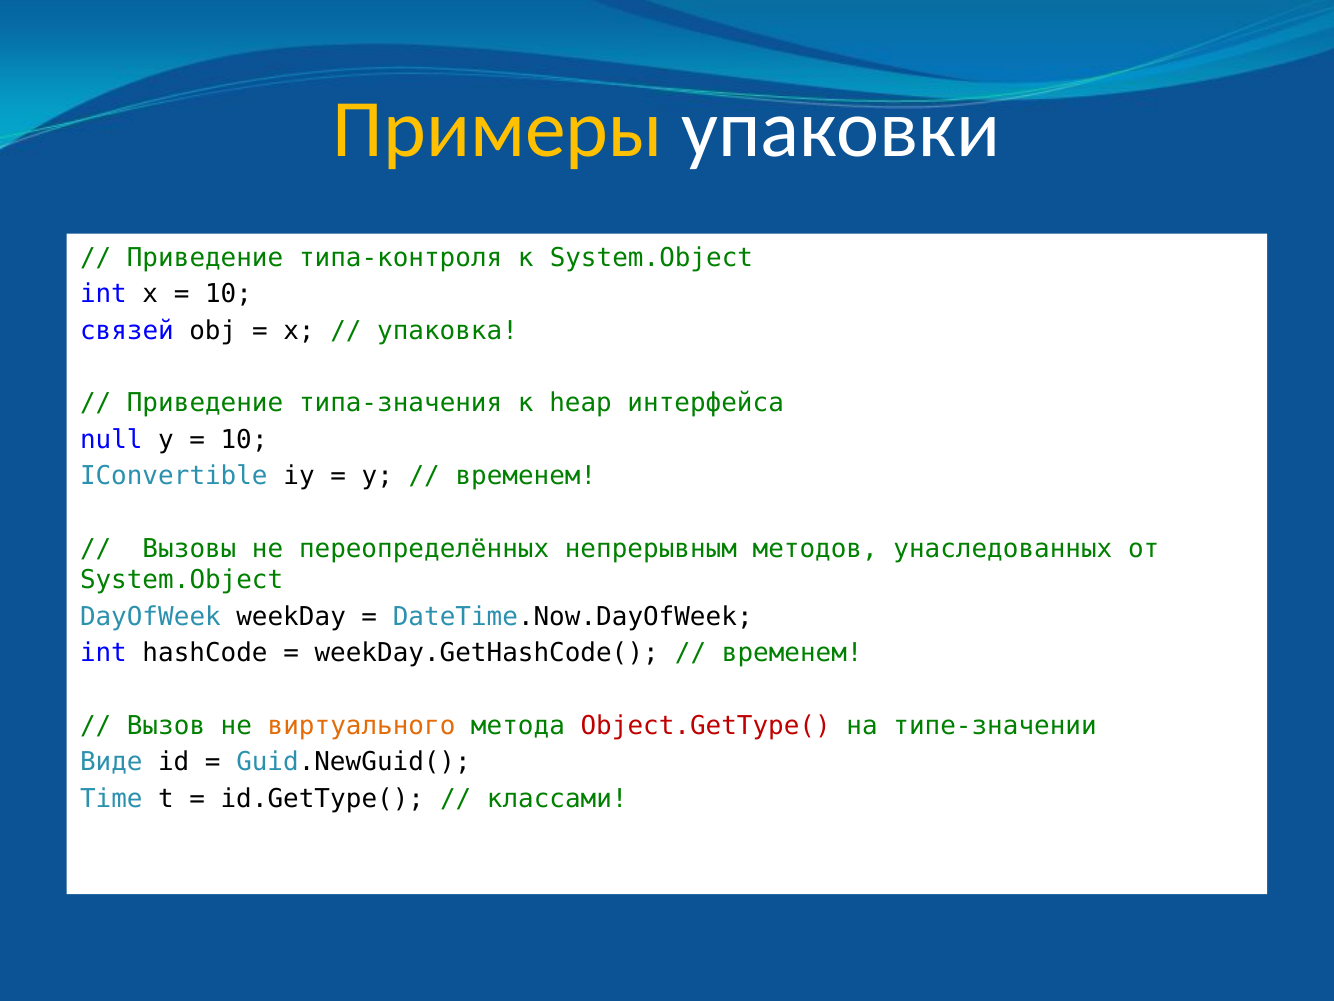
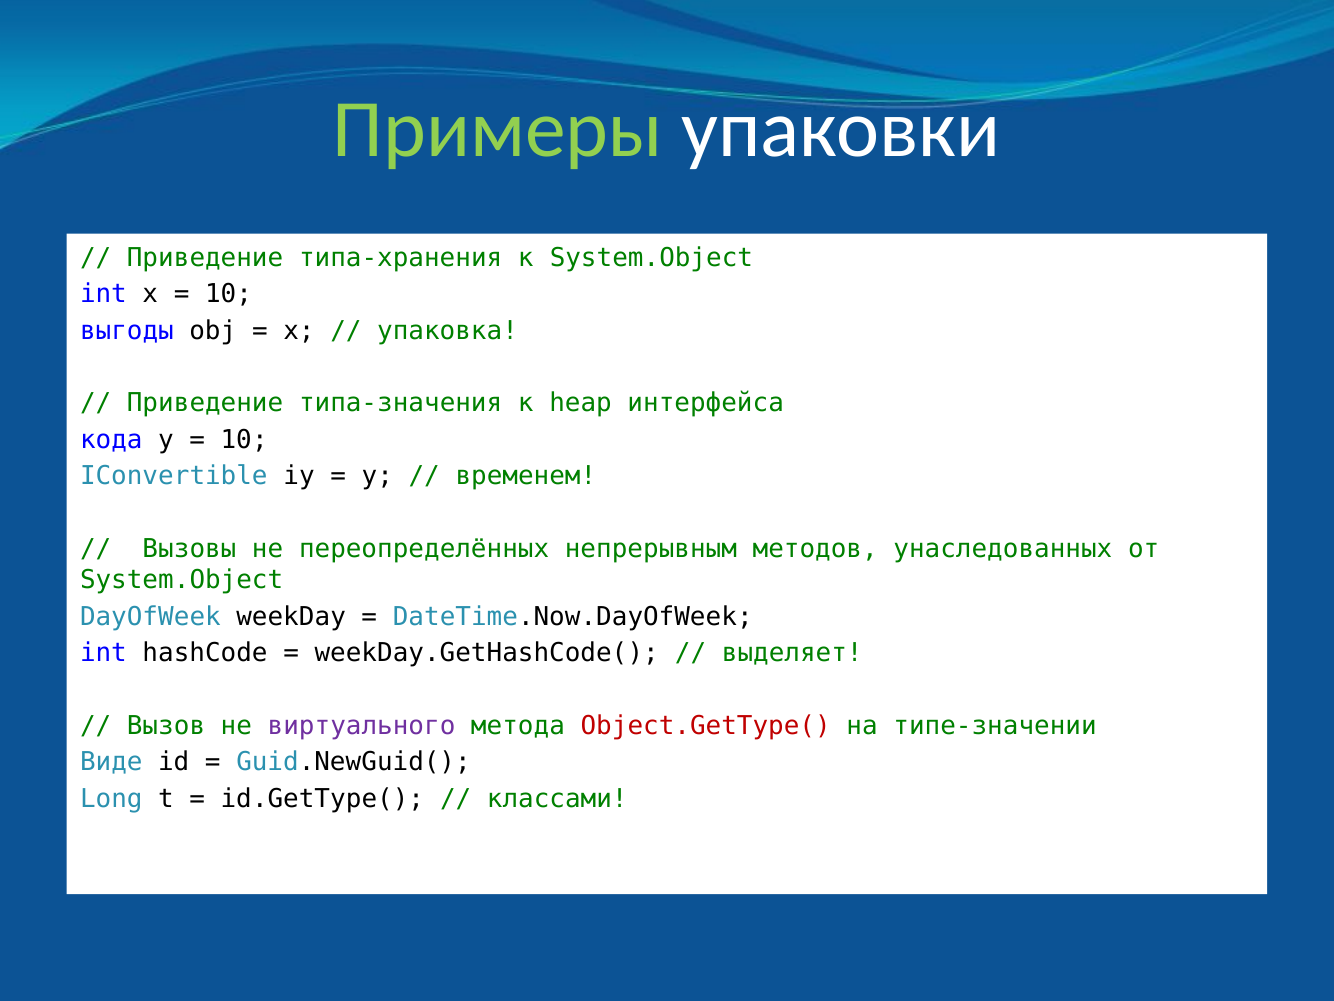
Примеры colour: yellow -> light green (498, 129)
типа-контроля: типа-контроля -> типа-хранения (401, 258)
связей: связей -> выгоды (127, 330)
null: null -> кода (111, 440)
временем: временем -> выделяет (792, 653)
виртуального colour: orange -> purple (362, 726)
Time: Time -> Long (111, 798)
